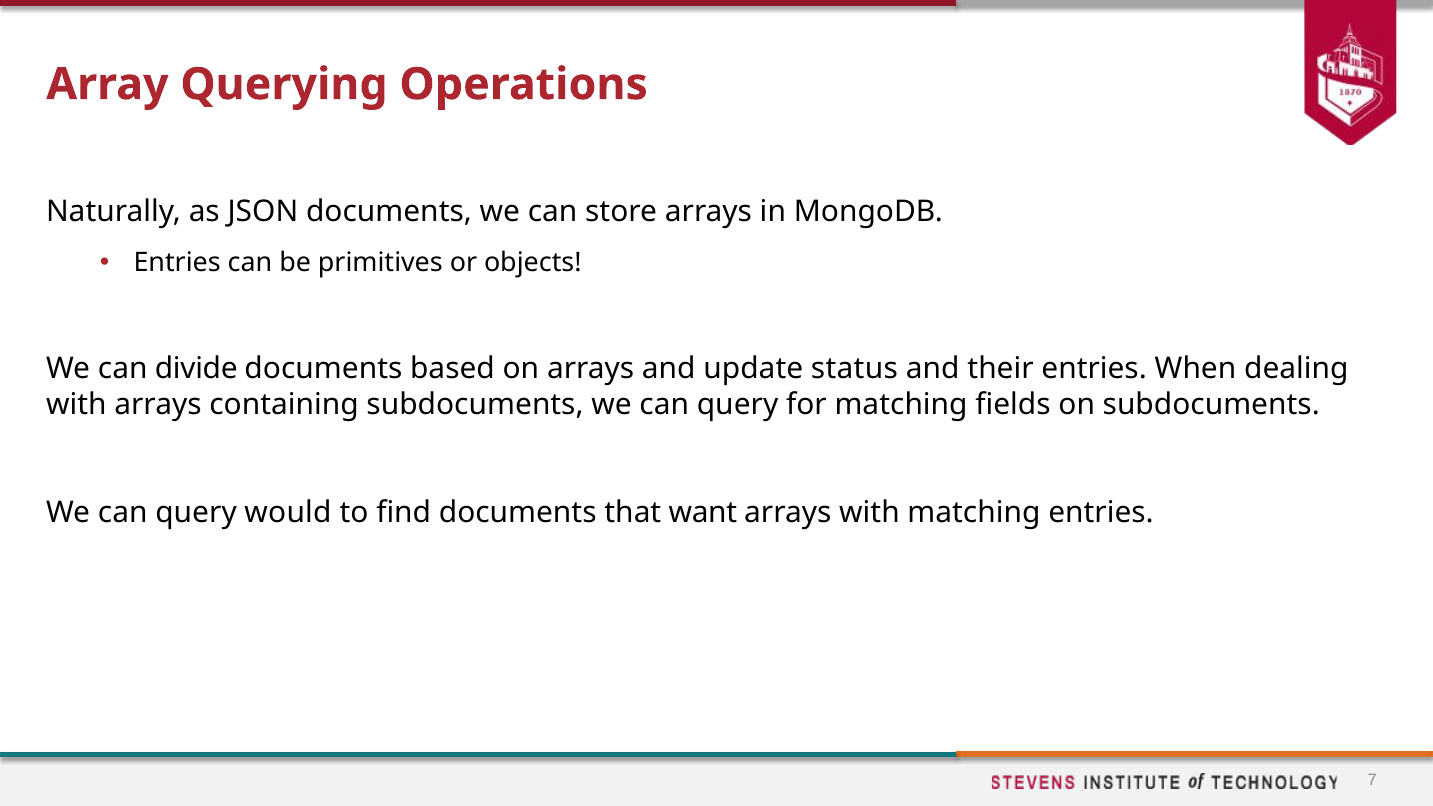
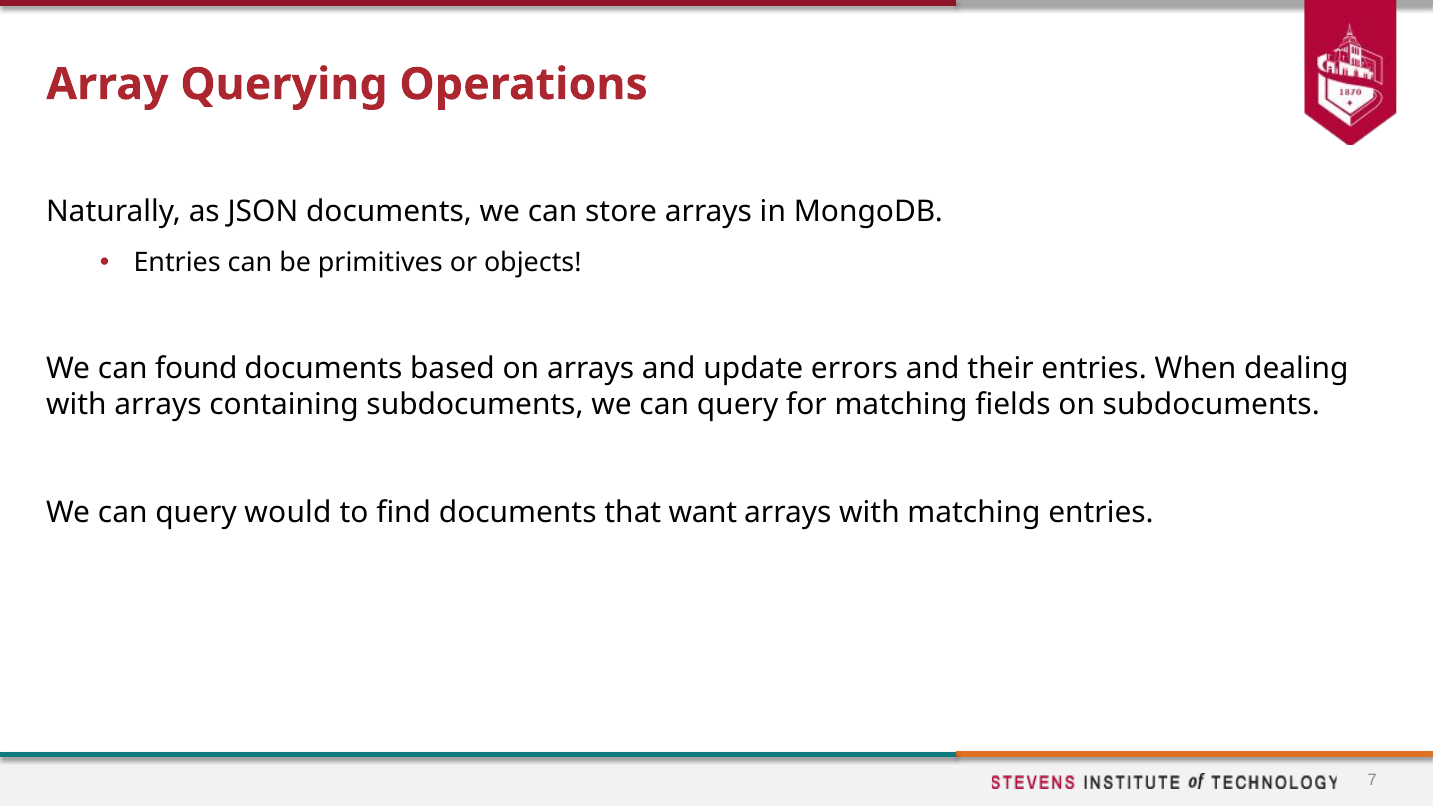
divide: divide -> found (196, 369)
status: status -> errors (855, 369)
